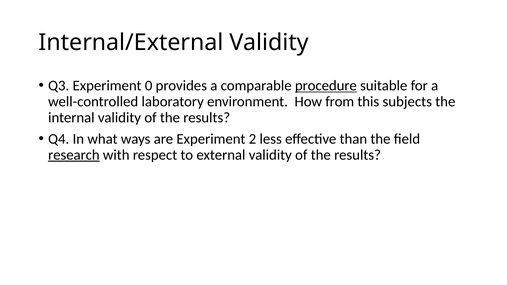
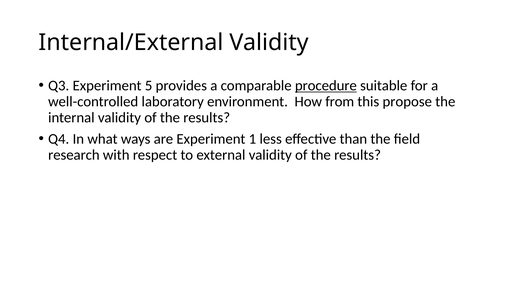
0: 0 -> 5 (149, 86)
subjects: subjects -> propose (407, 102)
2: 2 -> 1 (252, 139)
research underline: present -> none (74, 155)
